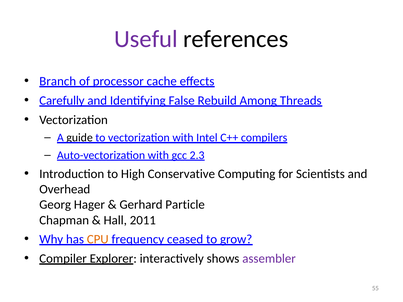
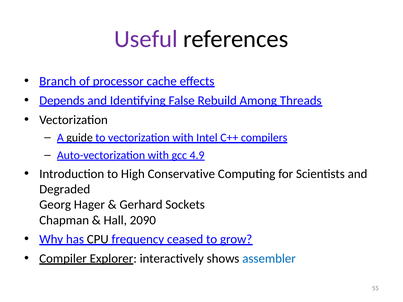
Carefully: Carefully -> Depends (62, 101)
2.3: 2.3 -> 4.9 (197, 155)
Overhead: Overhead -> Degraded (65, 189)
Particle: Particle -> Sockets (185, 205)
2011: 2011 -> 2090 (143, 220)
CPU colour: orange -> black (98, 239)
assembler colour: purple -> blue (269, 259)
